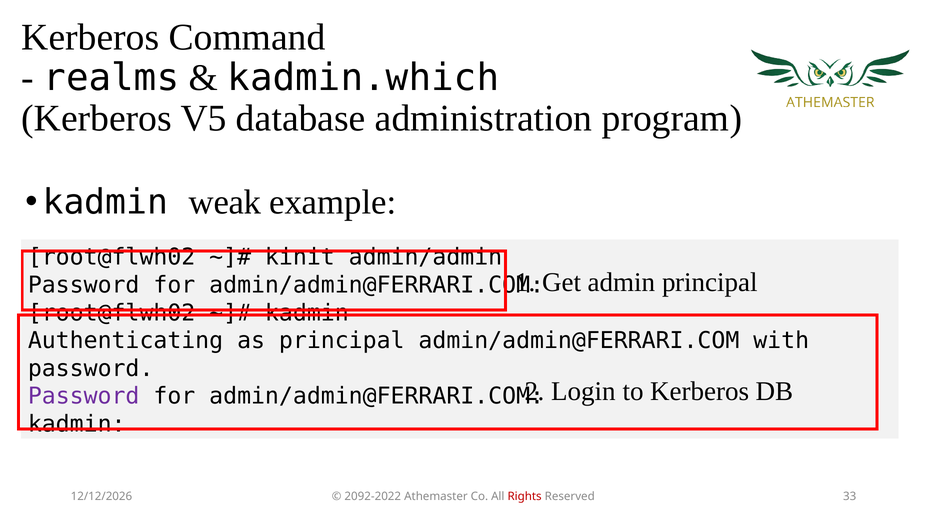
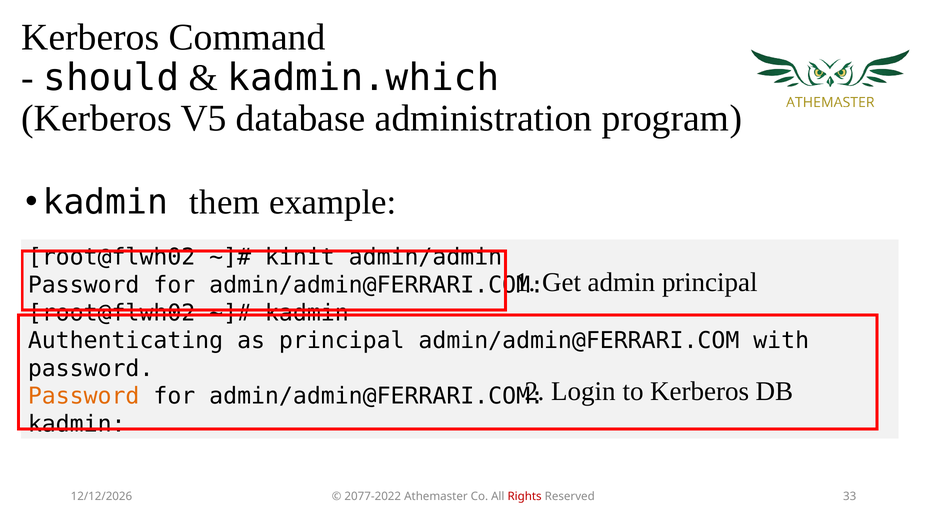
realms: realms -> should (111, 78)
weak: weak -> them (225, 202)
Password colour: purple -> orange (84, 397)
2092-2022: 2092-2022 -> 2077-2022 (373, 497)
